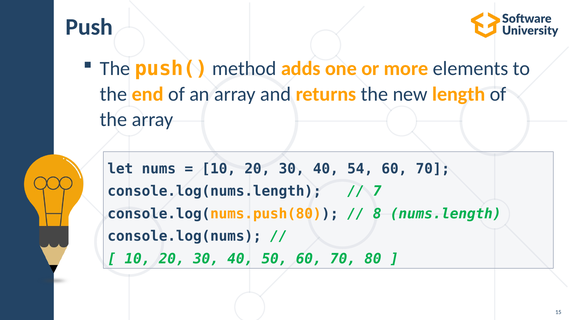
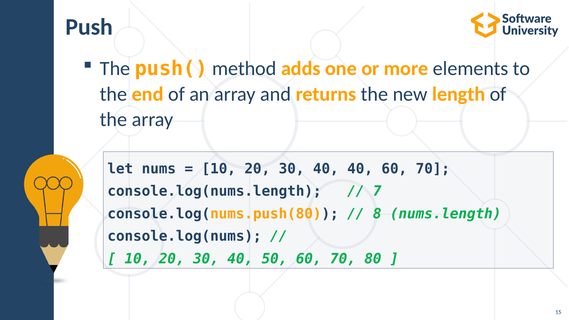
40 54: 54 -> 40 (360, 169)
